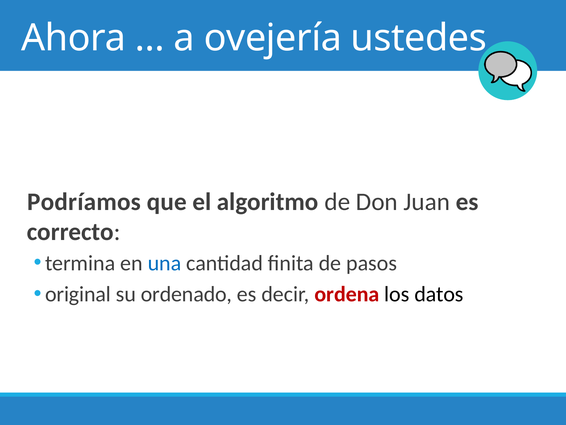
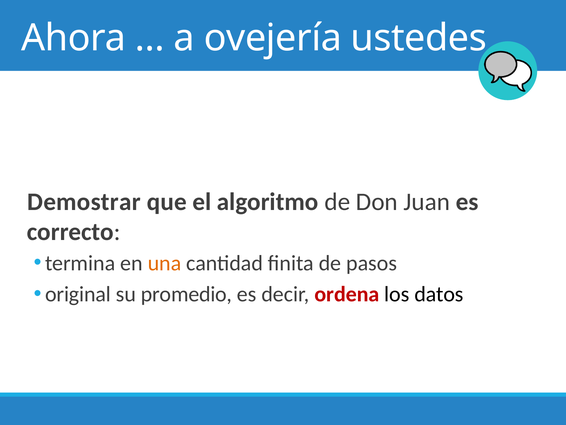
Podríamos: Podríamos -> Demostrar (84, 202)
una colour: blue -> orange (165, 263)
ordenado: ordenado -> promedio (186, 294)
